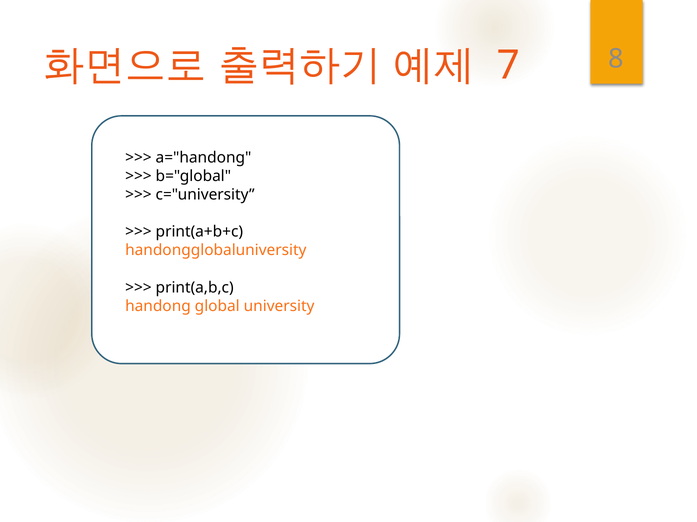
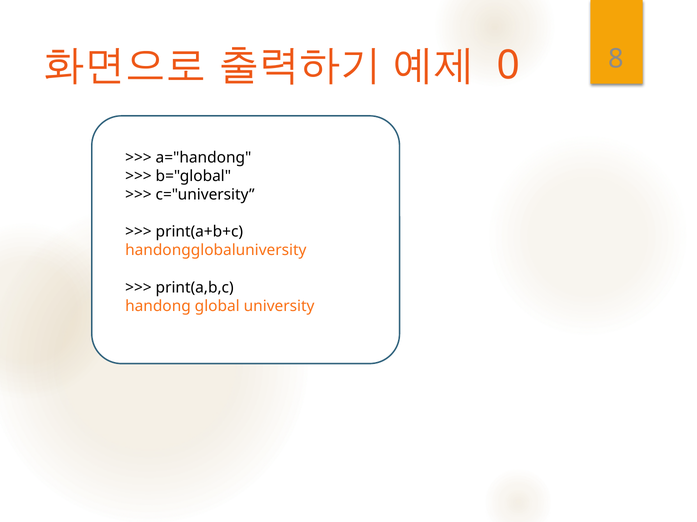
7: 7 -> 0 (508, 65)
